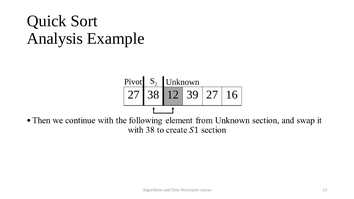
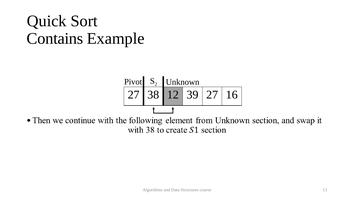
Analysis: Analysis -> Contains (55, 39)
